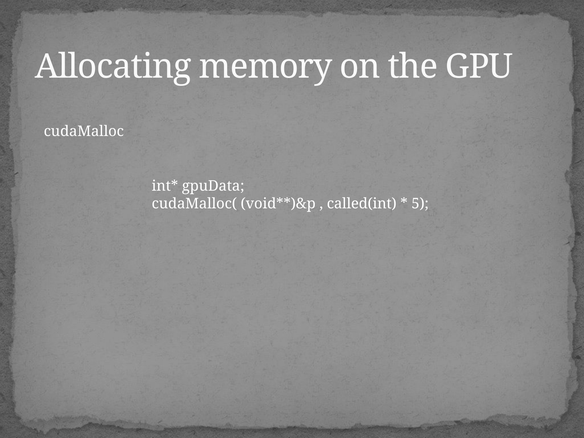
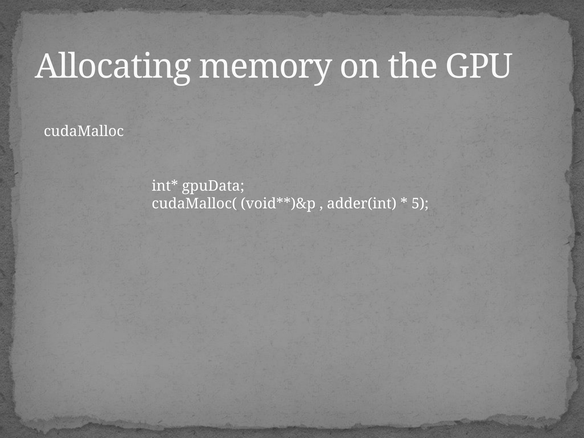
called(int: called(int -> adder(int (362, 204)
